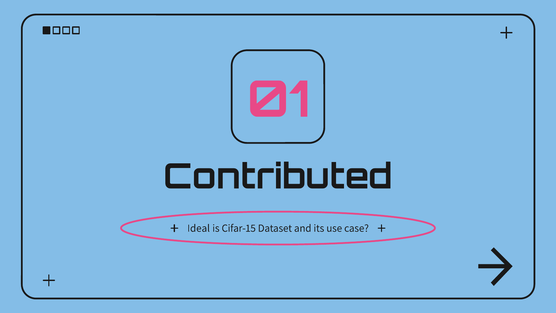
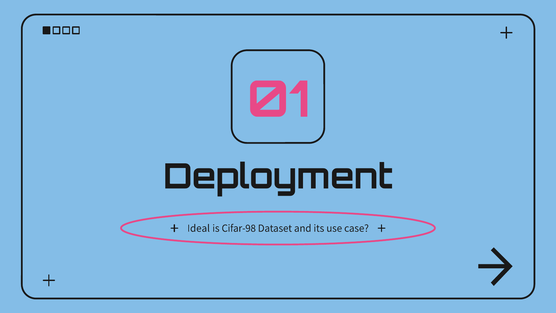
Contributed: Contributed -> Deployment (278, 177)
Cifar-15: Cifar-15 -> Cifar-98 (239, 228)
